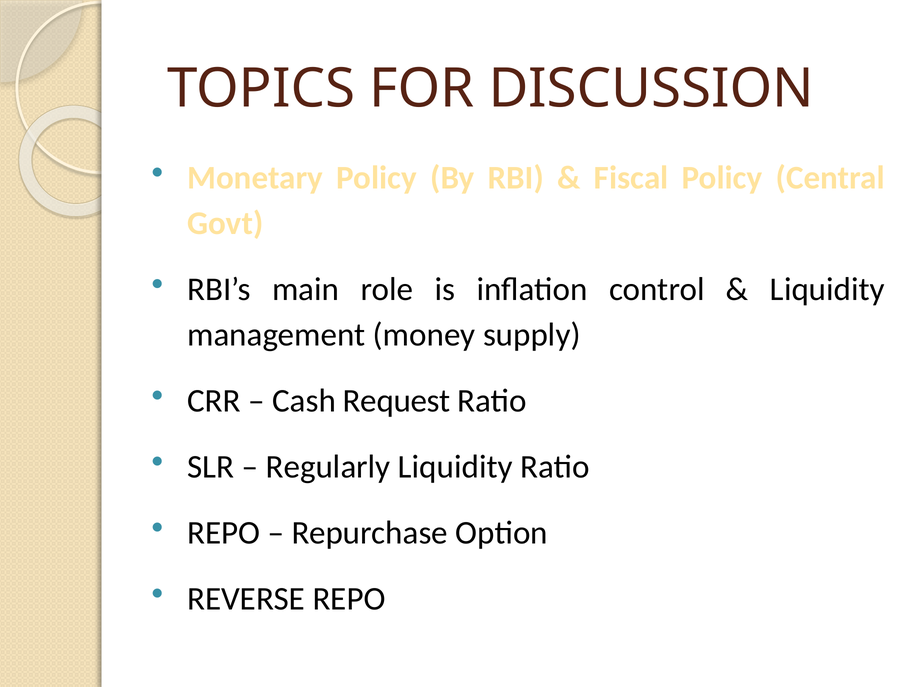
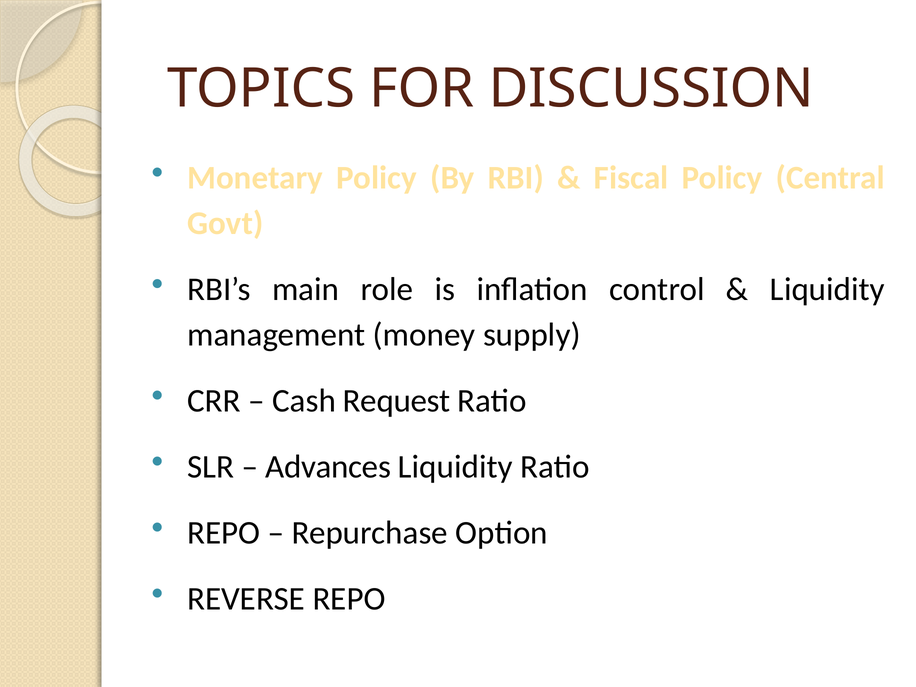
Regularly: Regularly -> Advances (328, 467)
